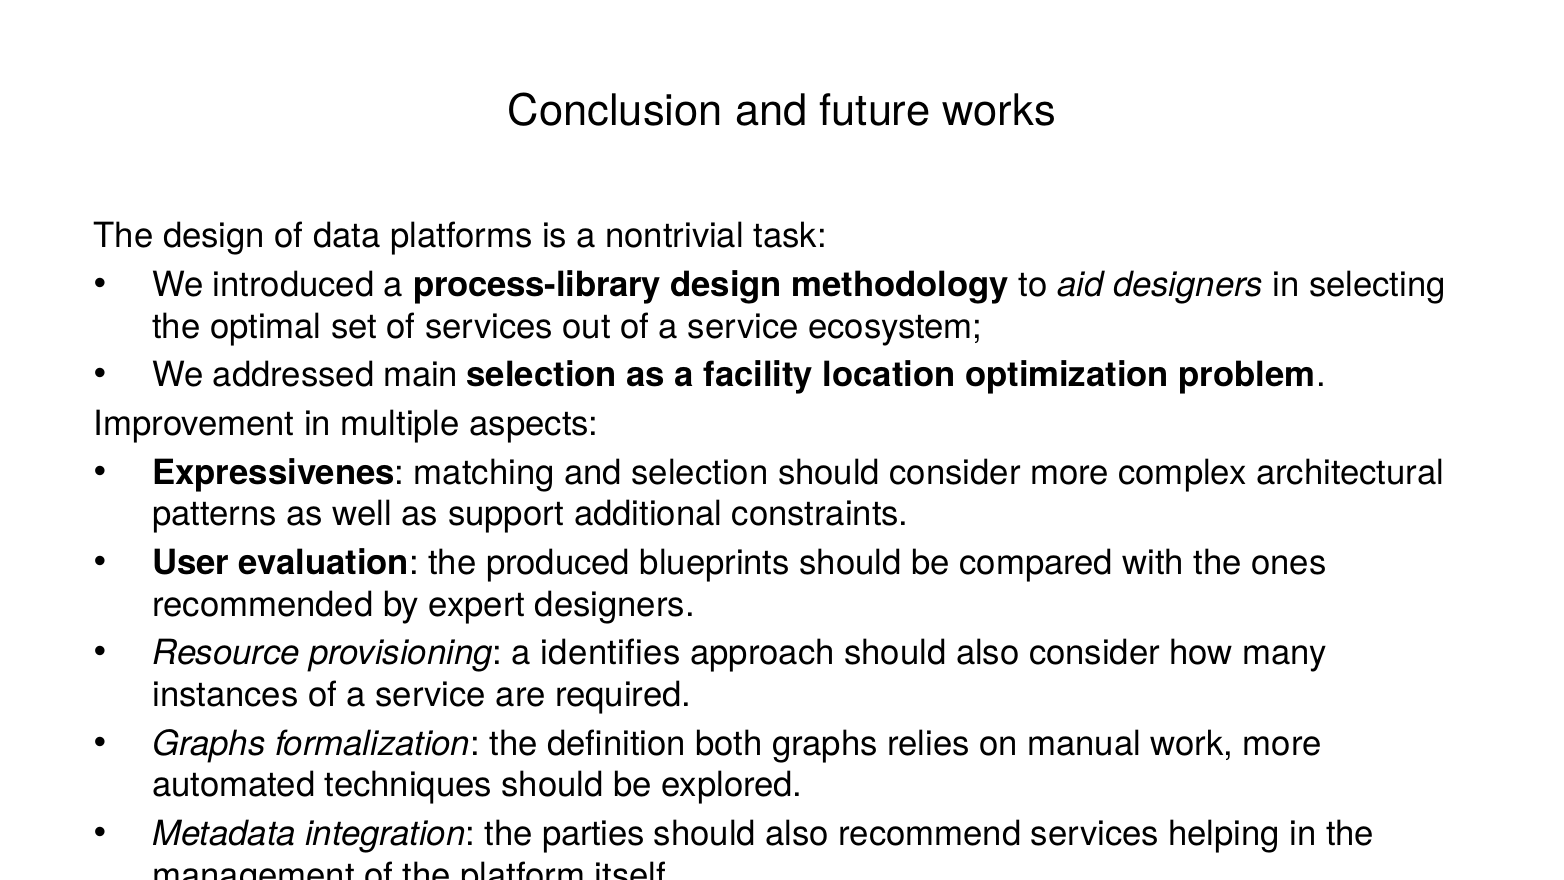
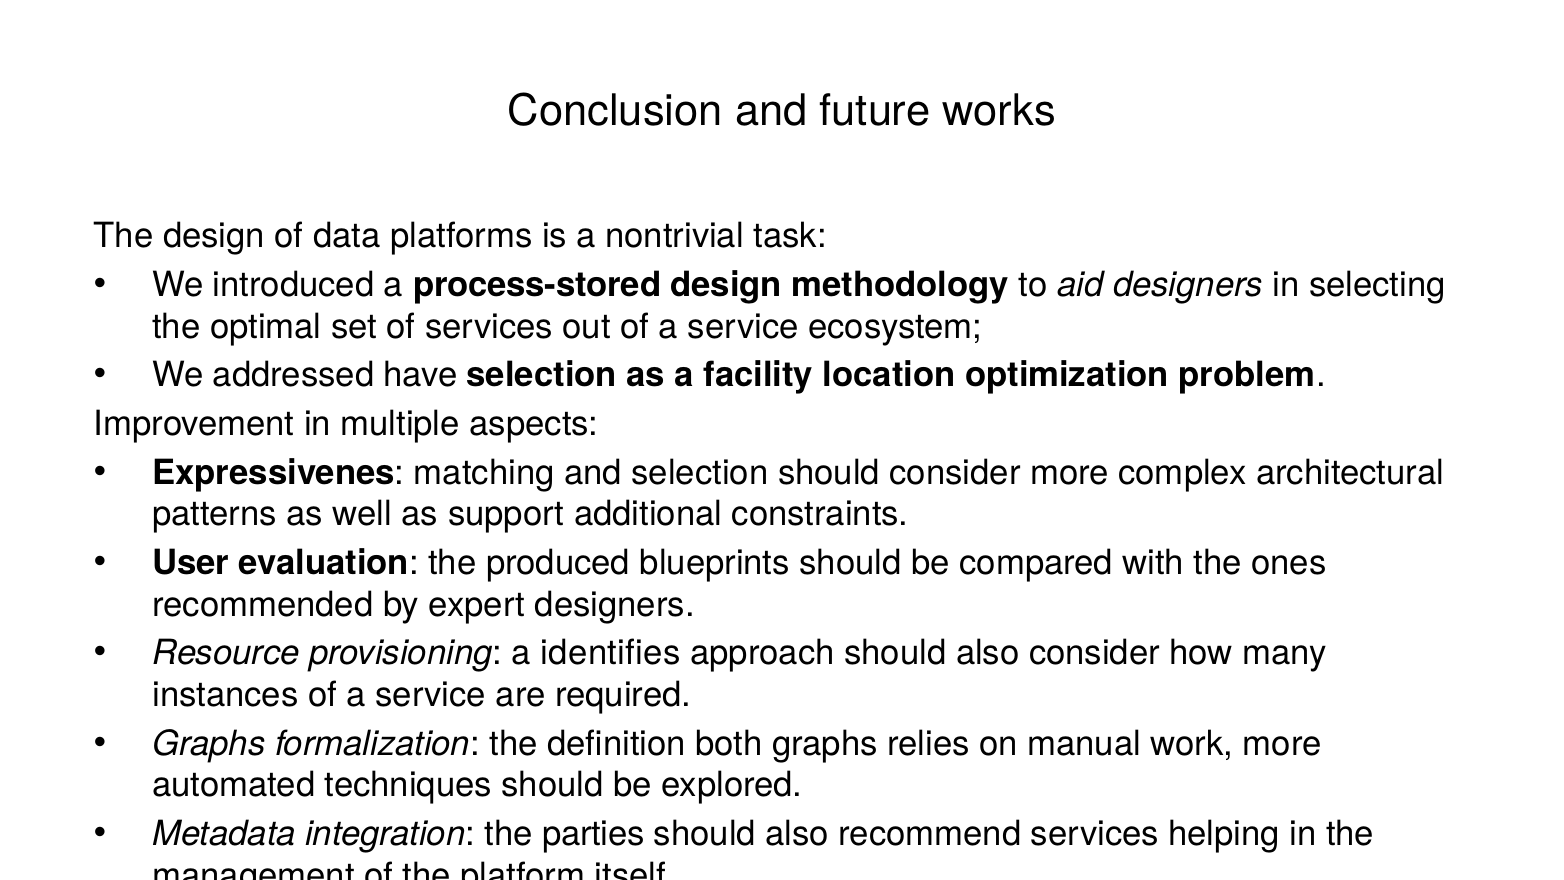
process-library: process-library -> process-stored (537, 285)
main: main -> have (421, 375)
